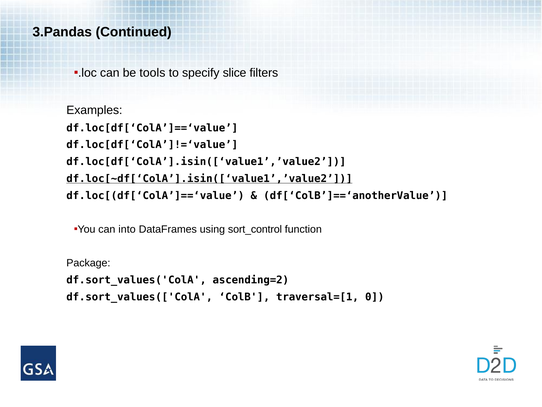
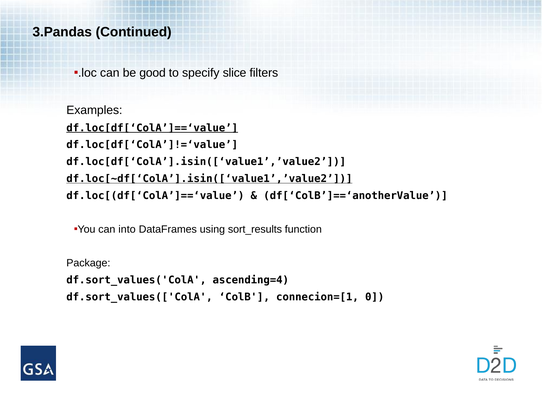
tools: tools -> good (153, 73)
df.loc[df[‘ColA’]==‘value underline: none -> present (152, 128)
sort_control: sort_control -> sort_results (255, 229)
ascending=2: ascending=2 -> ascending=4 (251, 280)
traversal=[1: traversal=[1 -> connecion=[1 (317, 297)
